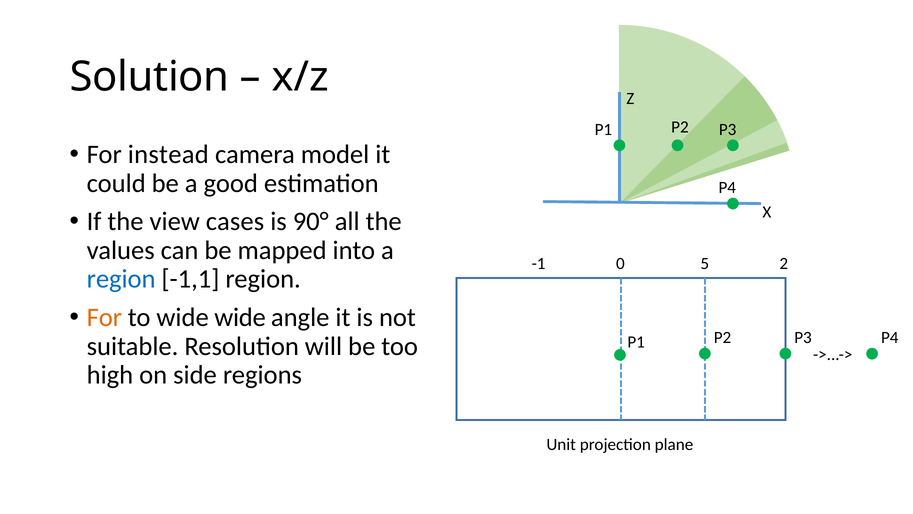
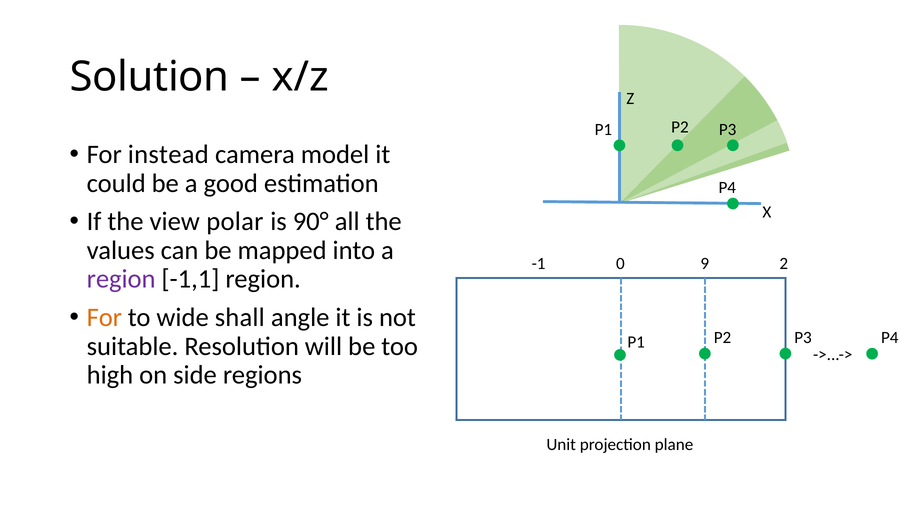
cases: cases -> polar (235, 221)
5: 5 -> 9 (705, 263)
region colour: blue -> purple (121, 279)
wide wide: wide -> shall (240, 317)
